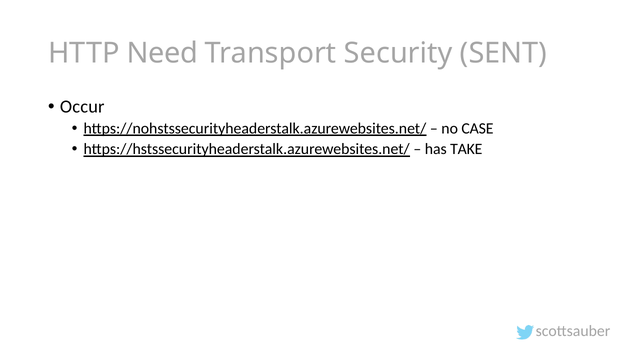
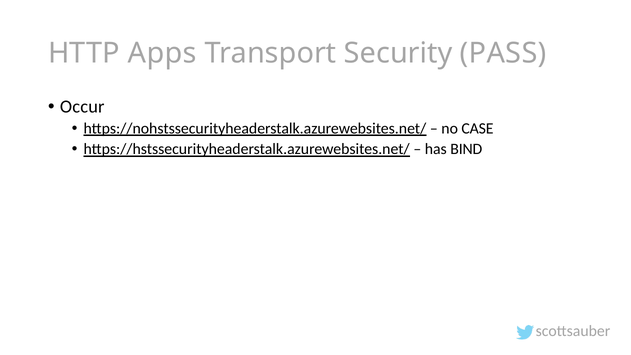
Need: Need -> Apps (162, 53)
SENT: SENT -> PASS (503, 53)
TAKE: TAKE -> BIND (466, 149)
